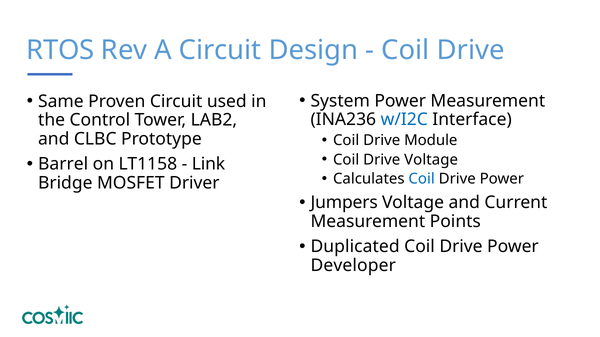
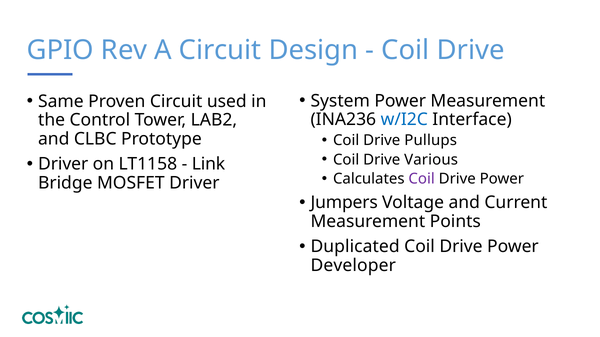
RTOS: RTOS -> GPIO (60, 50)
Module: Module -> Pullups (431, 141)
Drive Voltage: Voltage -> Various (431, 160)
Barrel: Barrel -> Driver (63, 164)
Coil colour: blue -> purple (422, 179)
